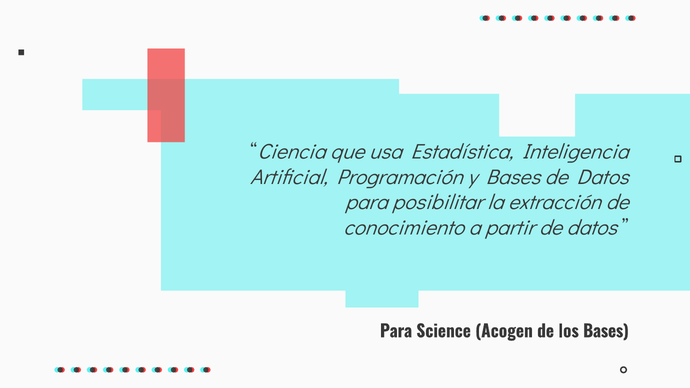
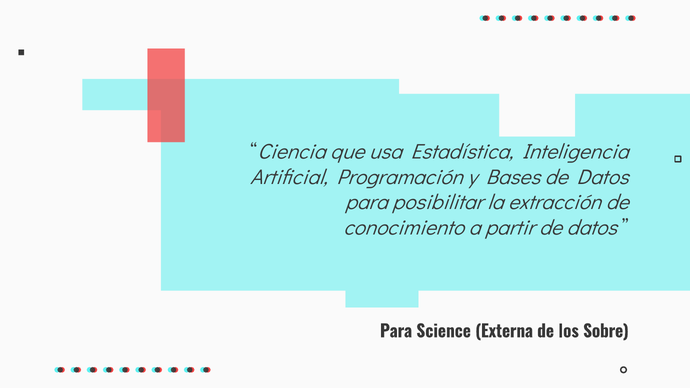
Acogen: Acogen -> Externa (504, 332)
los Bases: Bases -> Sobre (606, 332)
